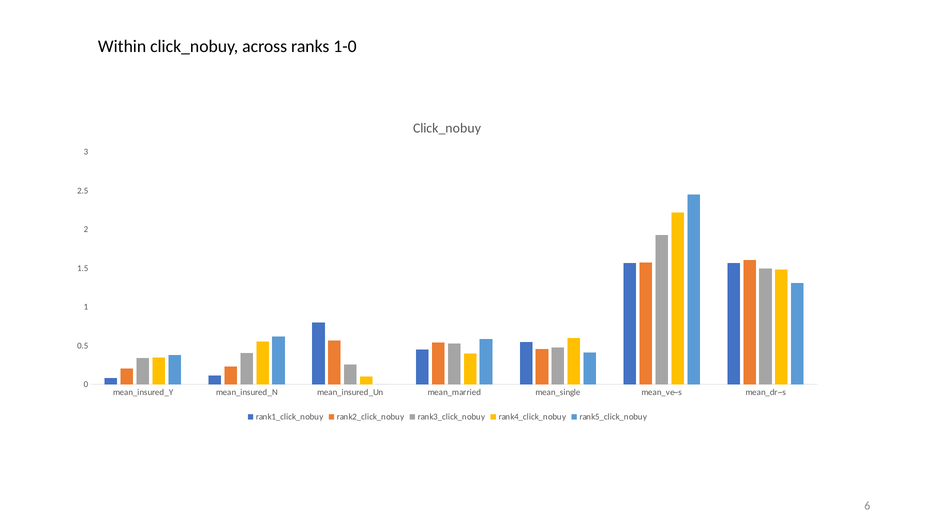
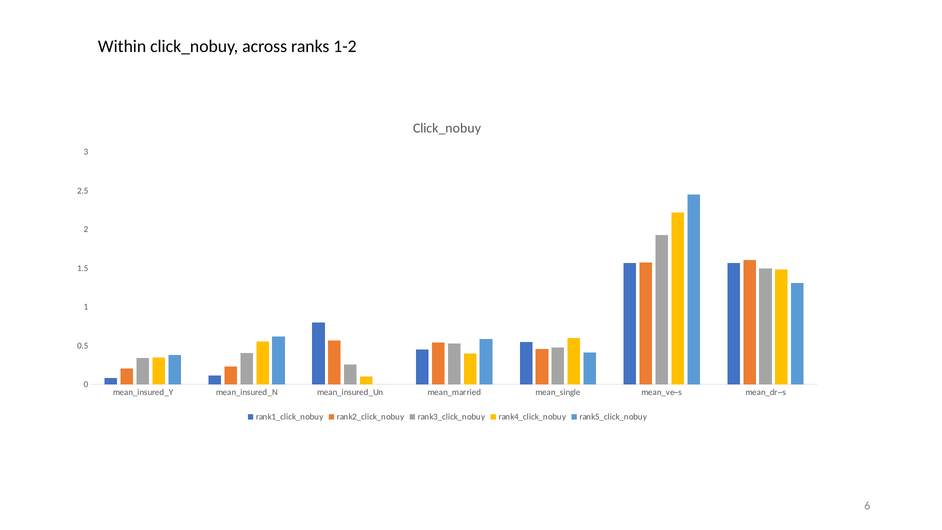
1-0: 1-0 -> 1-2 (345, 46)
